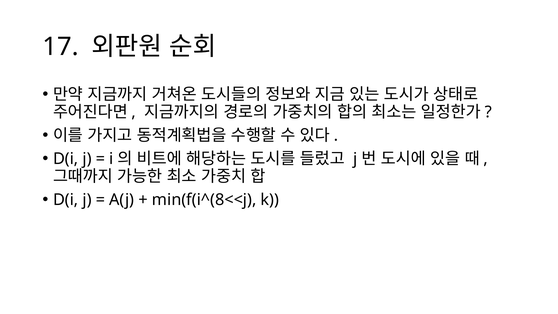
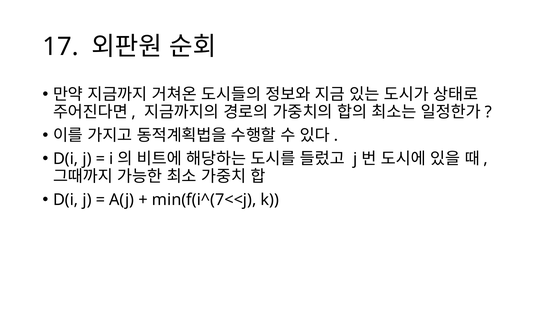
min(f(i^(8<<j: min(f(i^(8<<j -> min(f(i^(7<<j (204, 200)
